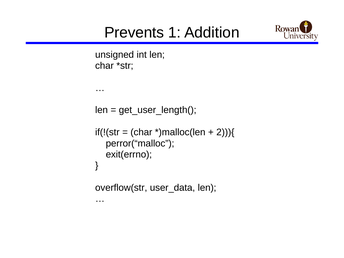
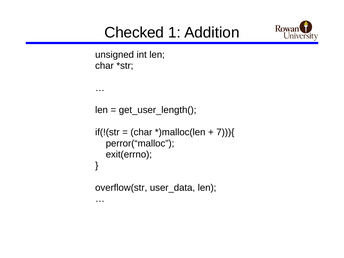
Prevents: Prevents -> Checked (134, 33)
2))){: 2))){ -> 7))){ (225, 132)
